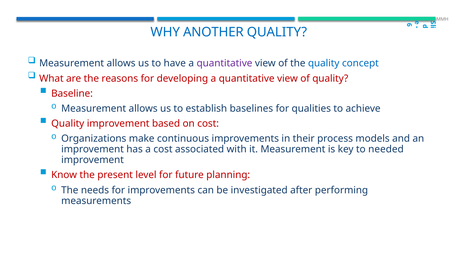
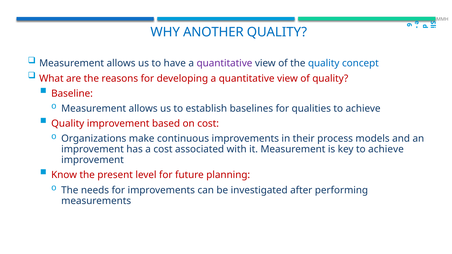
key to needed: needed -> achieve (386, 149)
